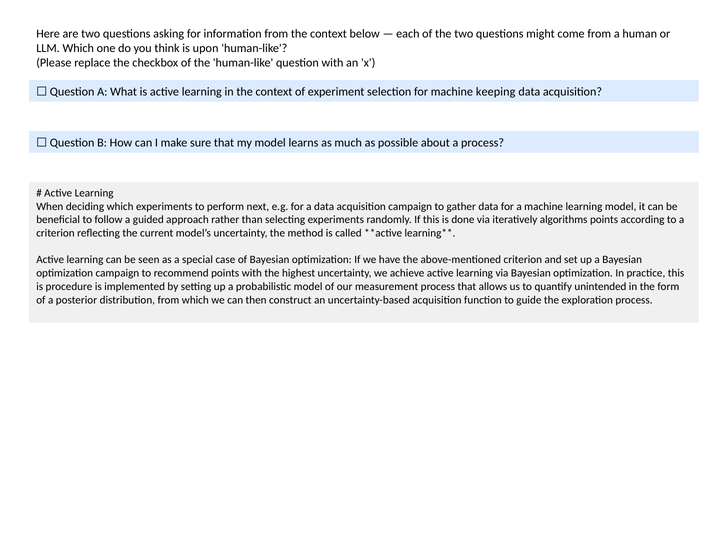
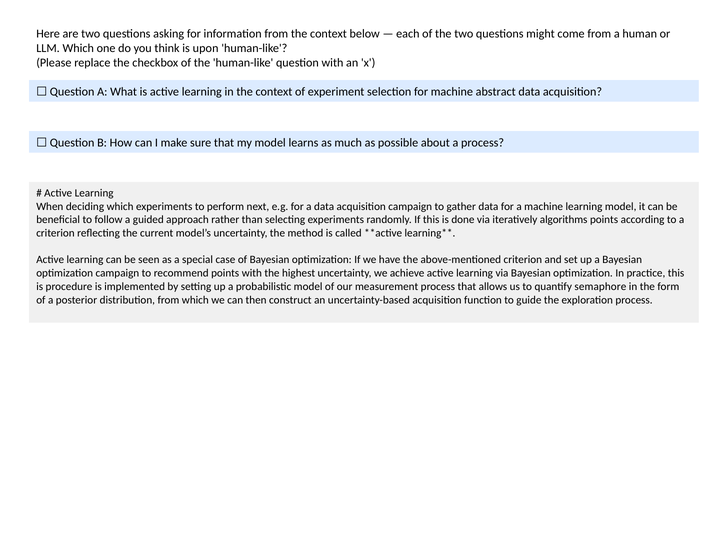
keeping: keeping -> abstract (496, 92)
unintended: unintended -> semaphore (600, 286)
